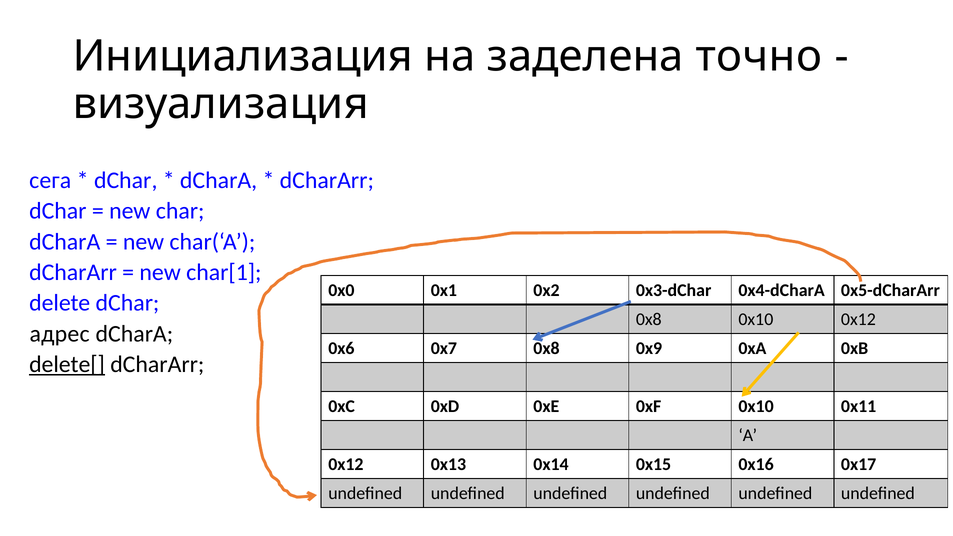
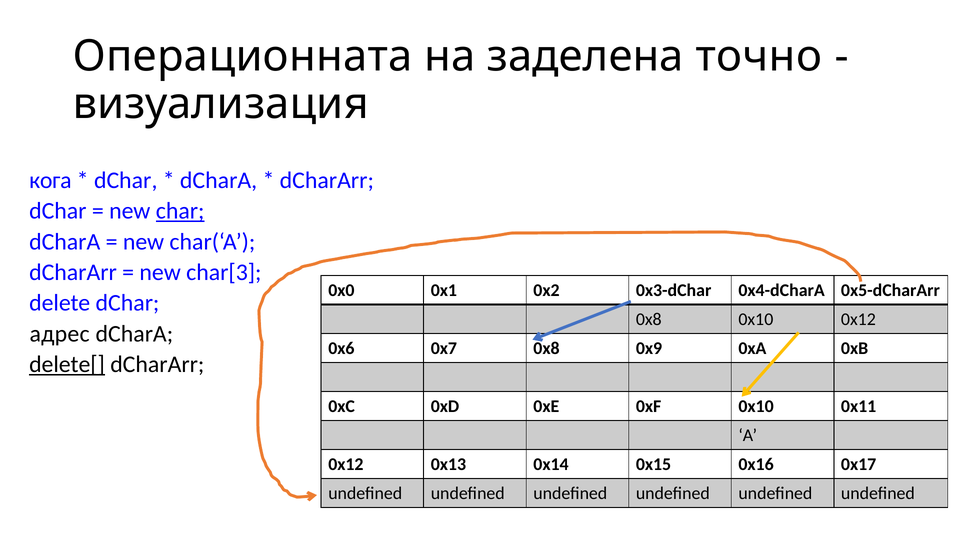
Инициализация: Инициализация -> Операционната (243, 56)
сега: сега -> кога (50, 180)
char underline: none -> present (180, 211)
char[1: char[1 -> char[3 (224, 272)
